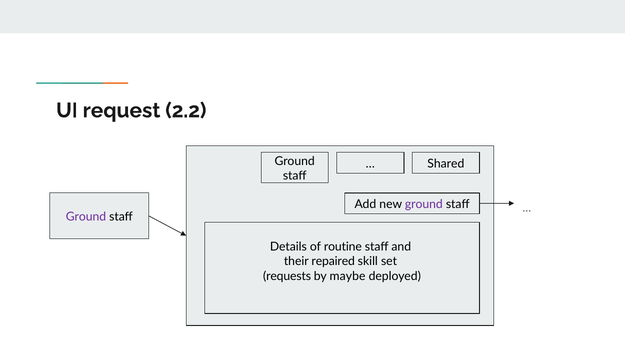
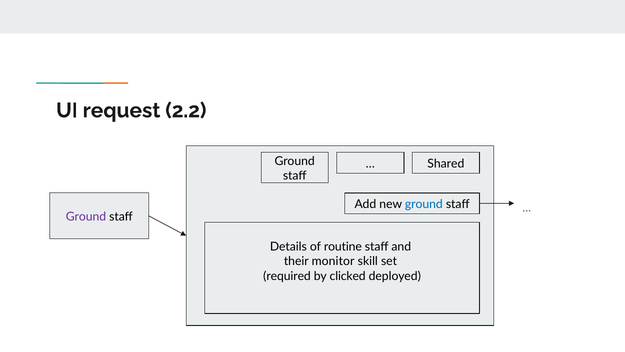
ground colour: purple -> blue (424, 204)
repaired: repaired -> monitor (333, 261)
requests: requests -> required (287, 276)
maybe: maybe -> clicked (348, 276)
